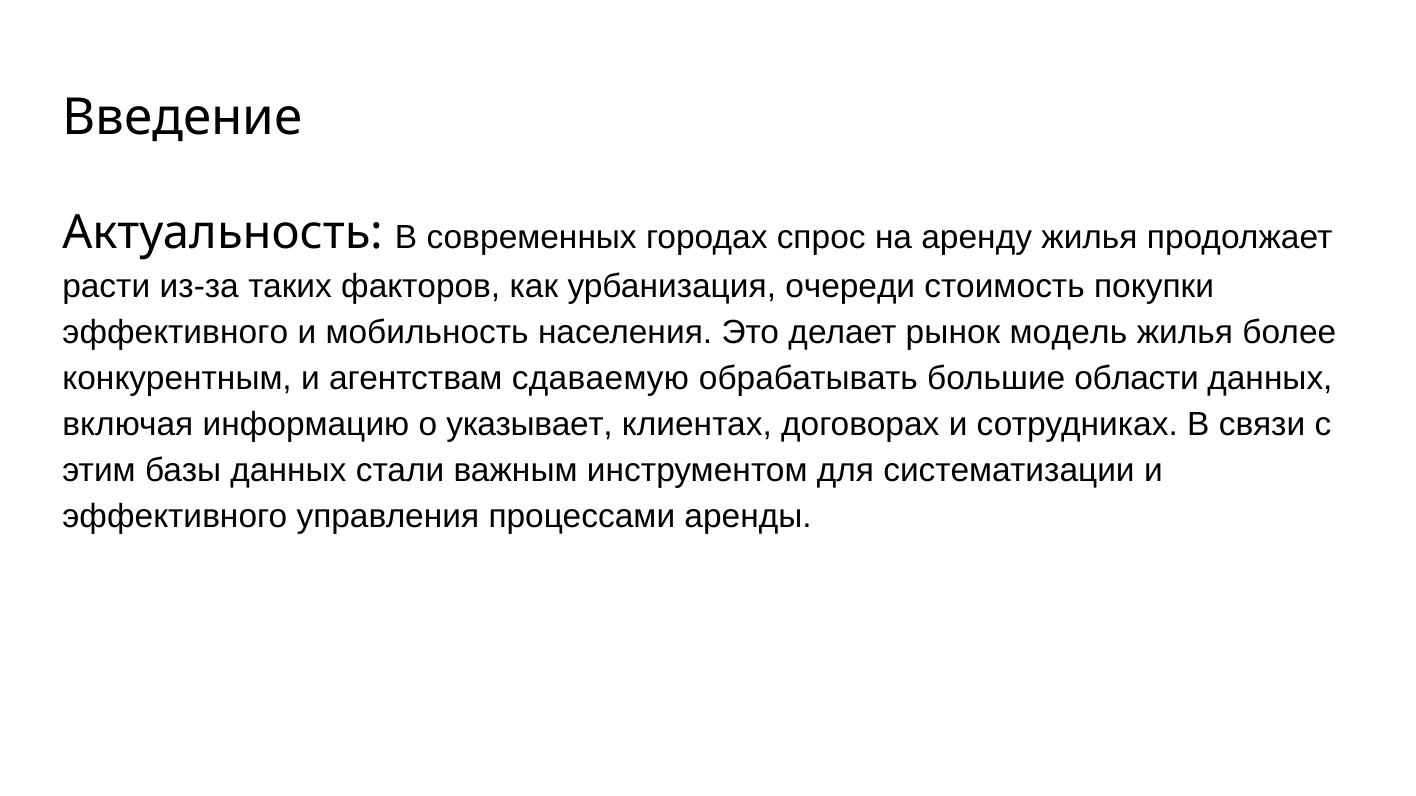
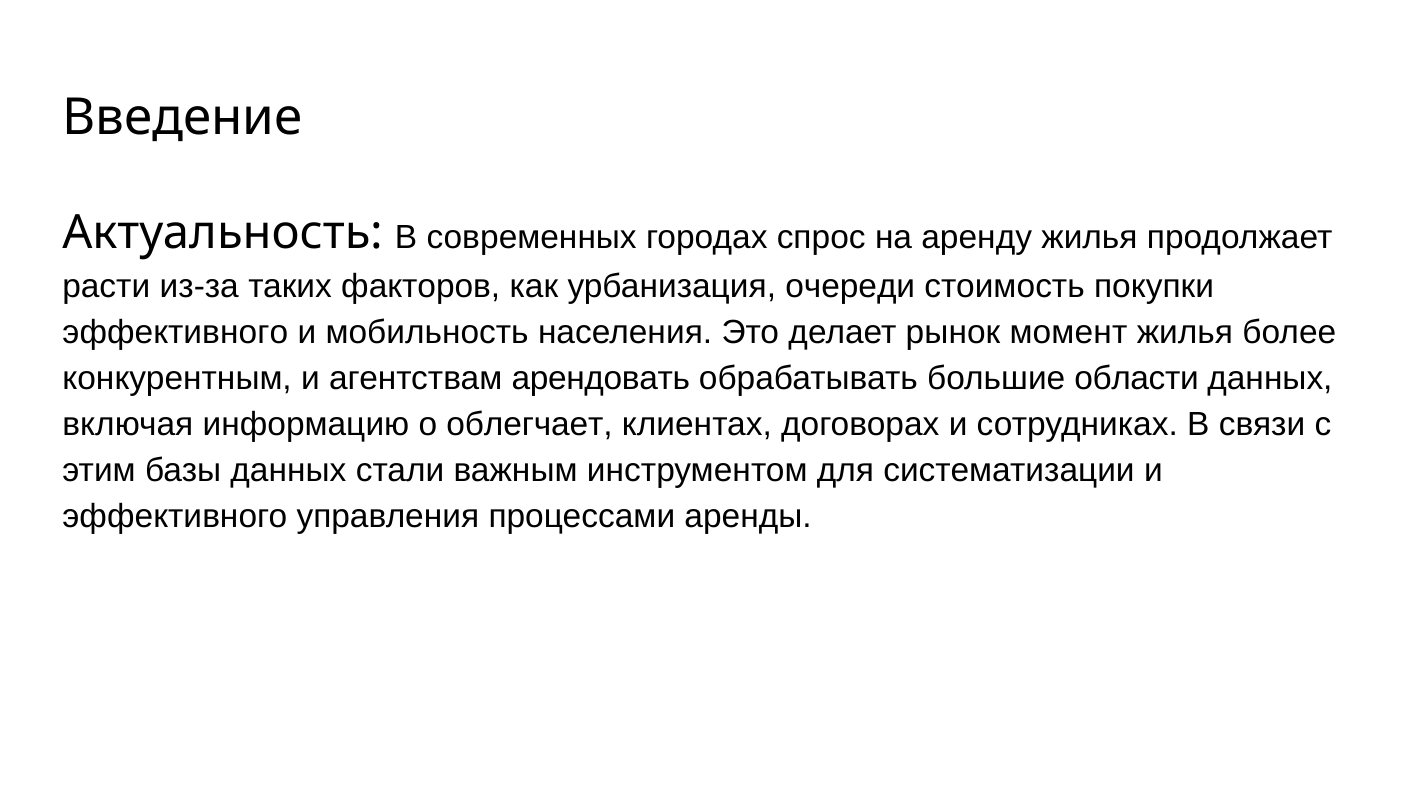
модель: модель -> момент (1068, 332)
сдаваемую: сдаваемую -> арендовать (601, 379)
указывает: указывает -> облегчает (530, 425)
